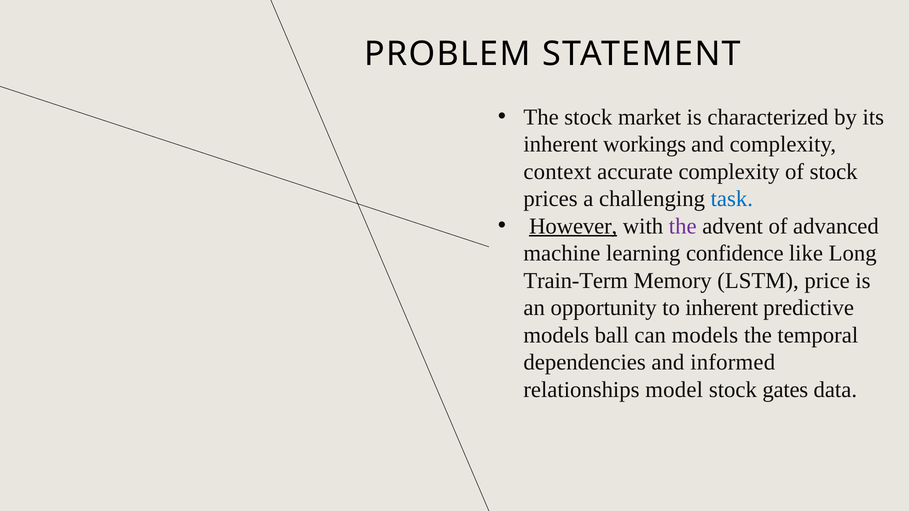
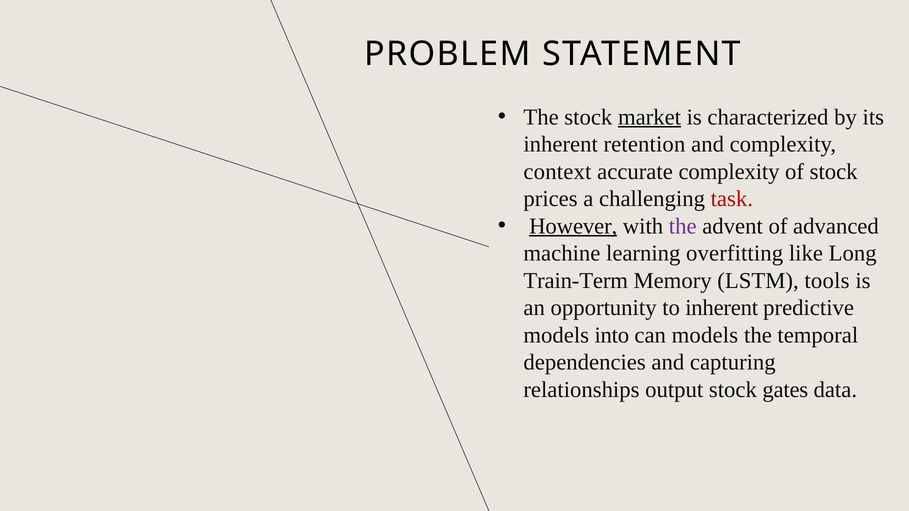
market underline: none -> present (650, 117)
workings: workings -> retention (644, 144)
task colour: blue -> red (732, 199)
confidence: confidence -> overfitting (735, 253)
price: price -> tools (827, 281)
ball: ball -> into (612, 335)
informed: informed -> capturing (733, 363)
model: model -> output (674, 390)
